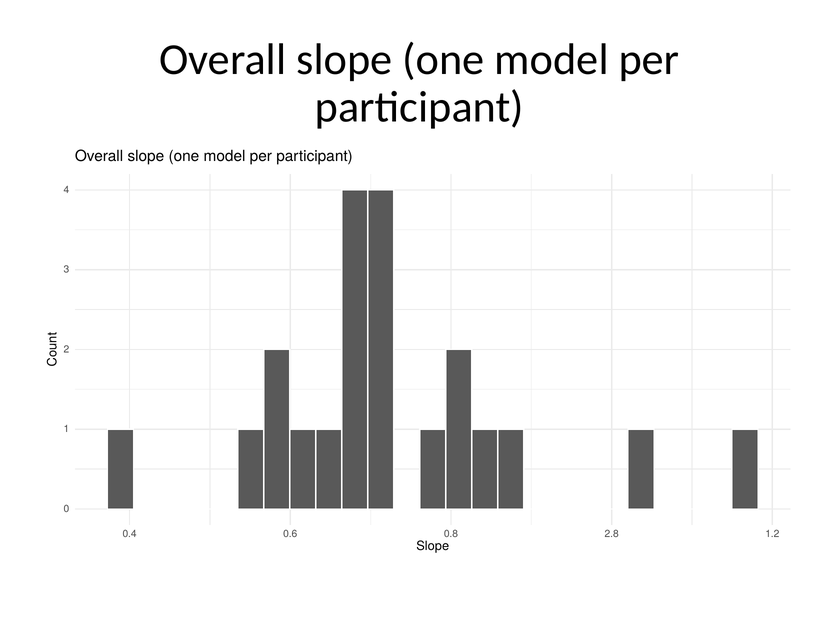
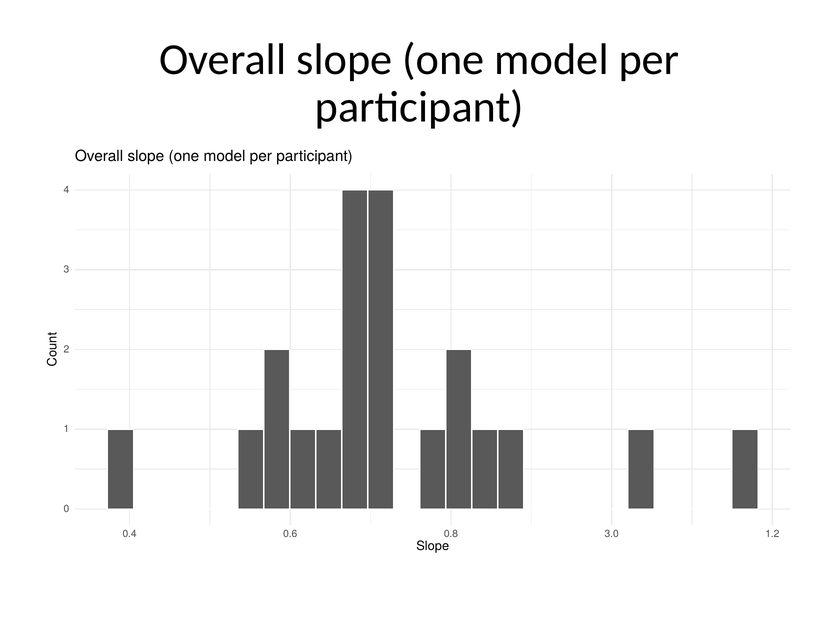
2.8: 2.8 -> 3.0 (612, 534)
